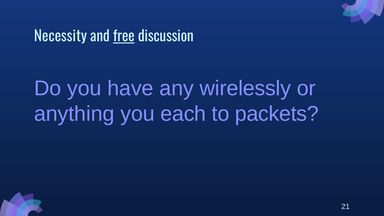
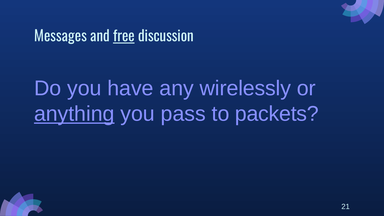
Necessity: Necessity -> Messages (60, 37)
anything underline: none -> present (74, 114)
each: each -> pass (183, 114)
